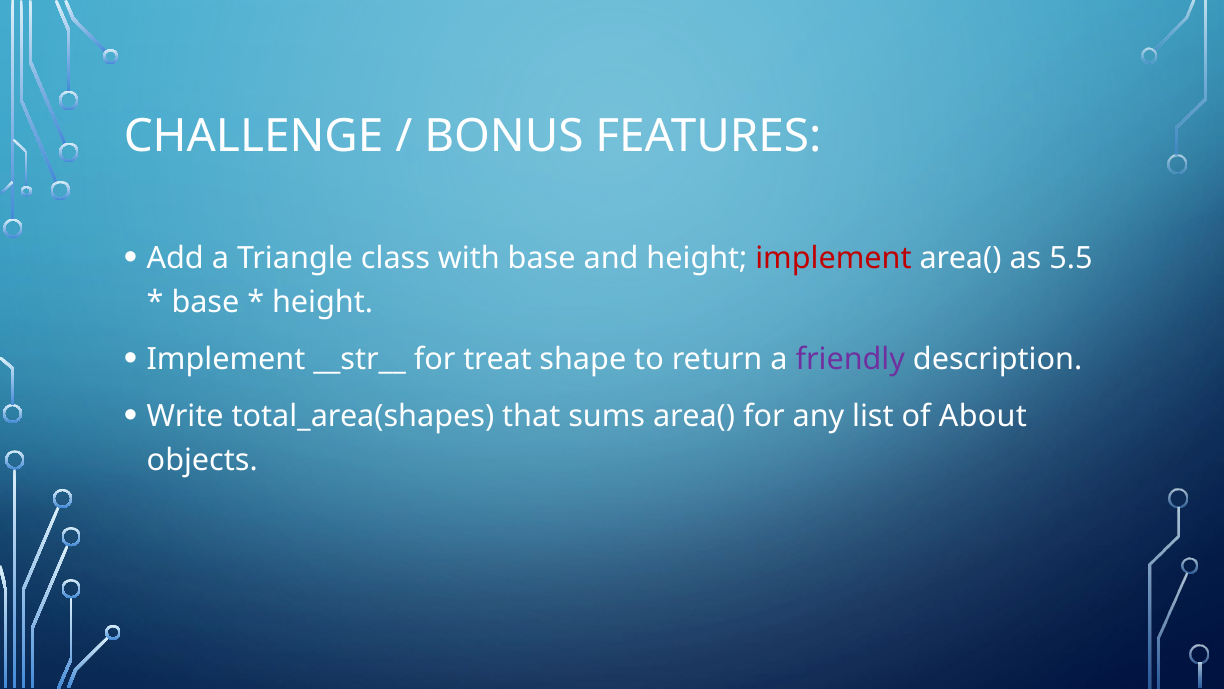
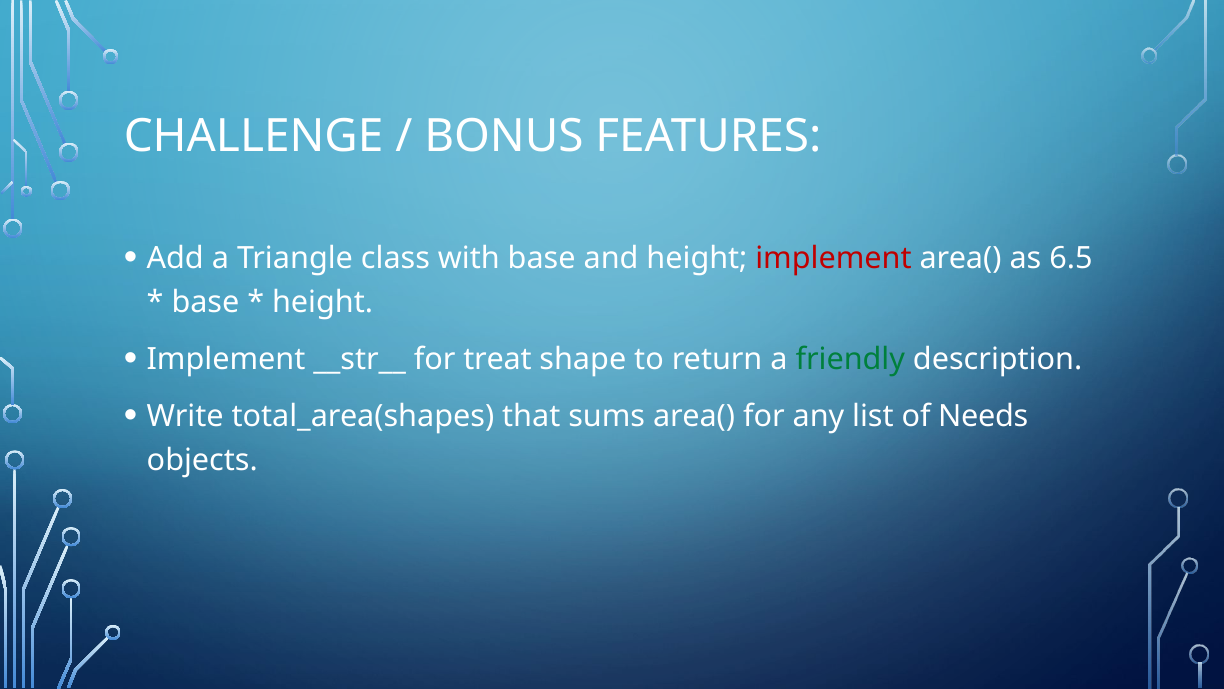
5.5: 5.5 -> 6.5 (1071, 258)
friendly colour: purple -> green (850, 359)
About: About -> Needs (983, 416)
